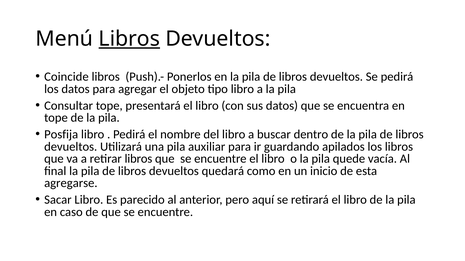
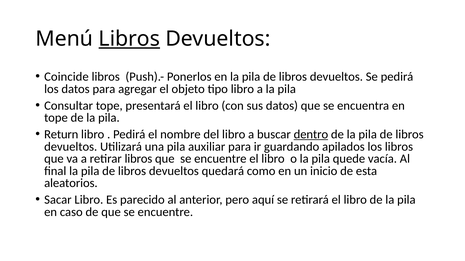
Posfija: Posfija -> Return (61, 135)
dentro underline: none -> present (311, 135)
agregarse: agregarse -> aleatorios (71, 184)
